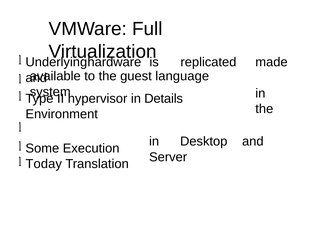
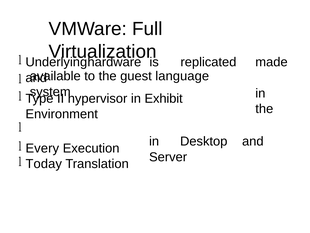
Details: Details -> Exhibit (164, 98)
Some: Some -> Every (42, 148)
